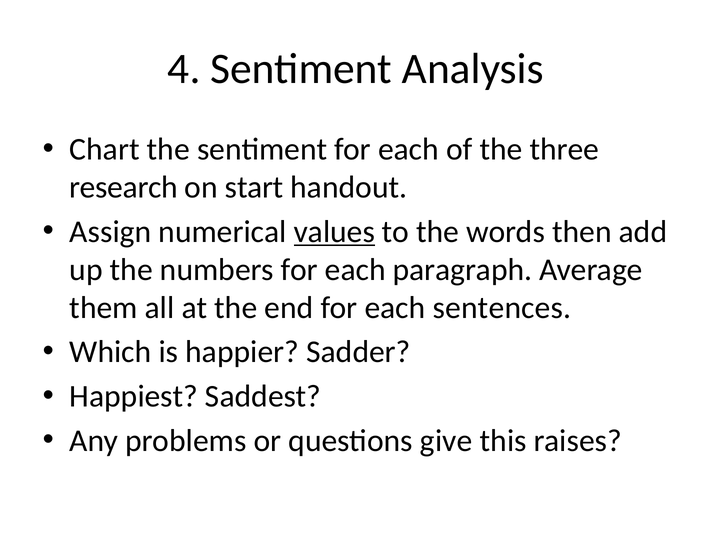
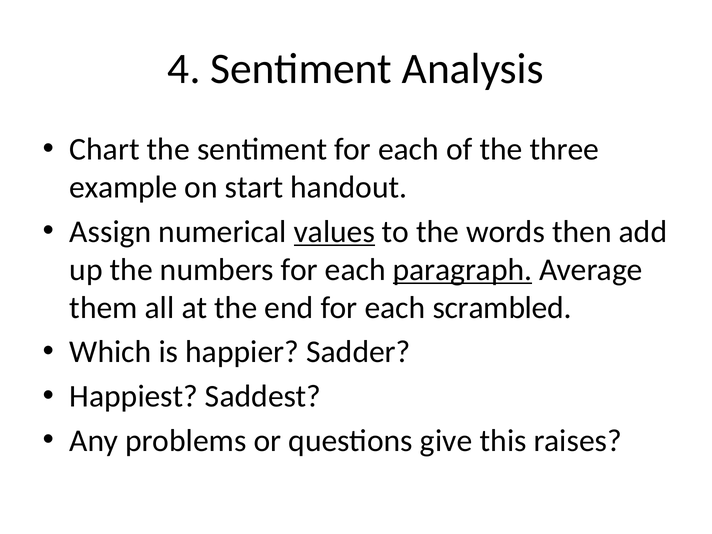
research: research -> example (123, 187)
paragraph underline: none -> present (462, 270)
sentences: sentences -> scrambled (502, 308)
